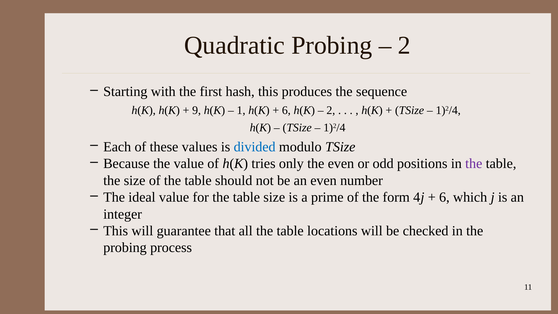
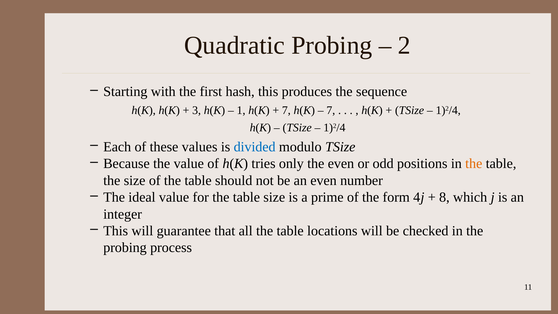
9: 9 -> 3 (197, 110)
6: 6 -> 7 (286, 110)
2: 2 -> 7 (331, 110)
the colour: purple -> orange (474, 164)
6: 6 -> 8 (444, 197)
